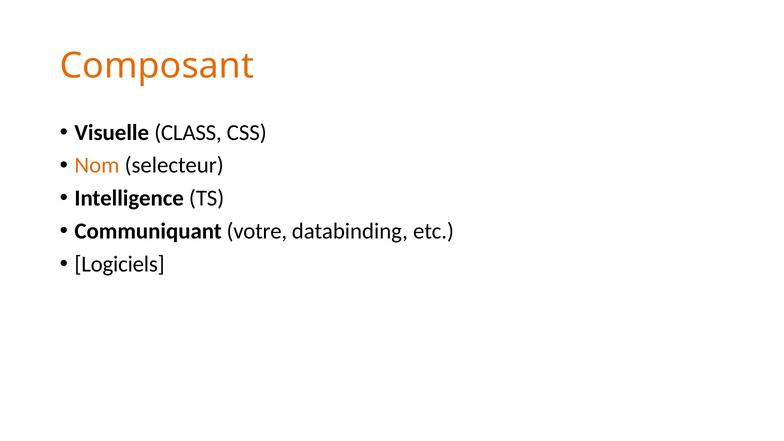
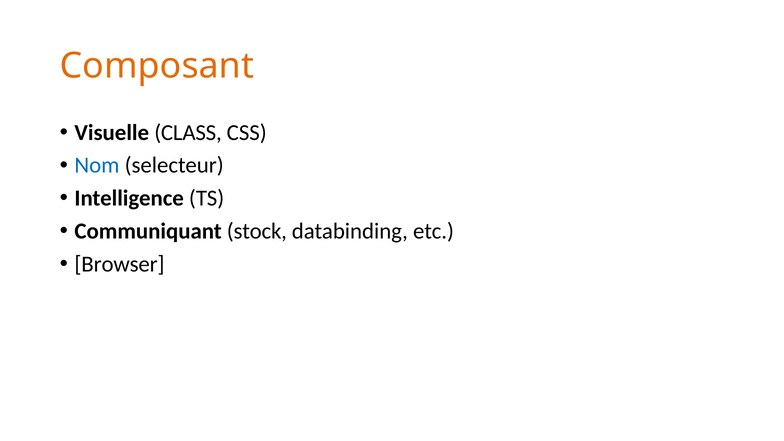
Nom colour: orange -> blue (97, 165)
votre: votre -> stock (257, 231)
Logiciels: Logiciels -> Browser (120, 264)
